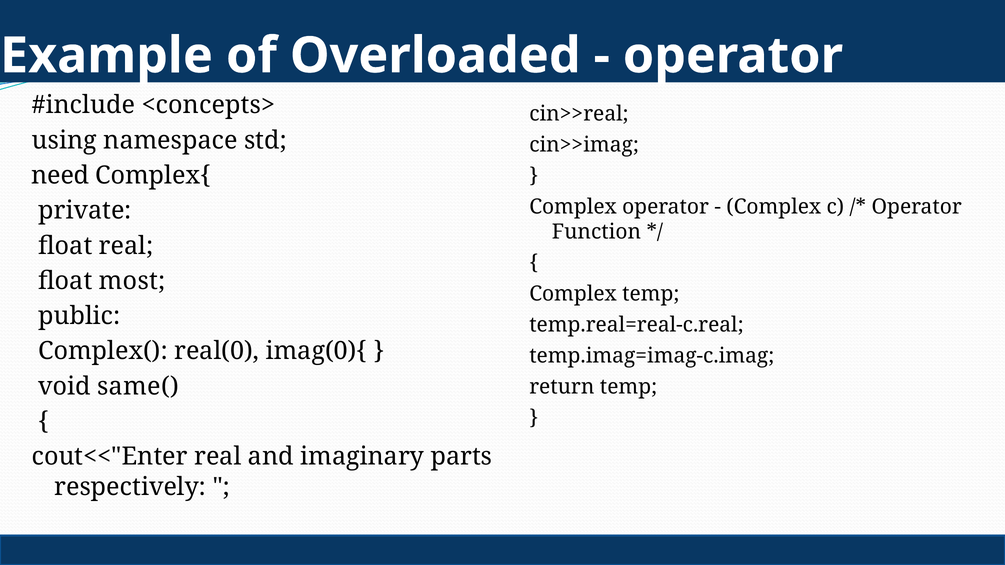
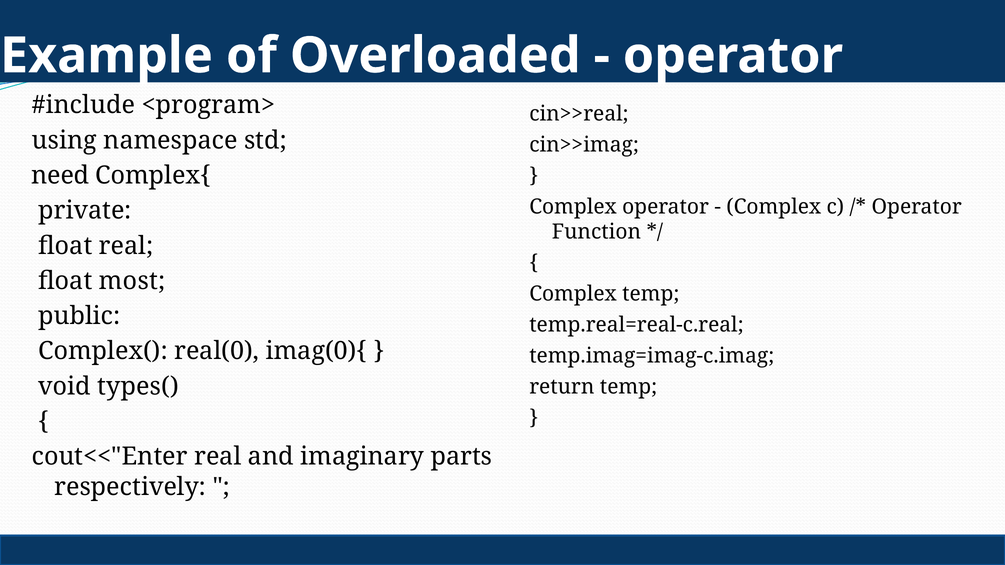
<concepts>: <concepts> -> <program> (208, 105)
same(: same( -> types( (138, 387)
